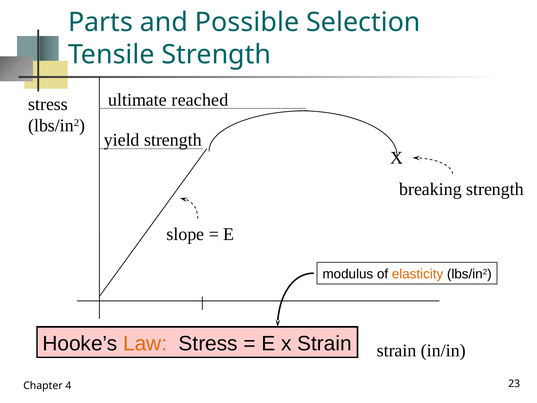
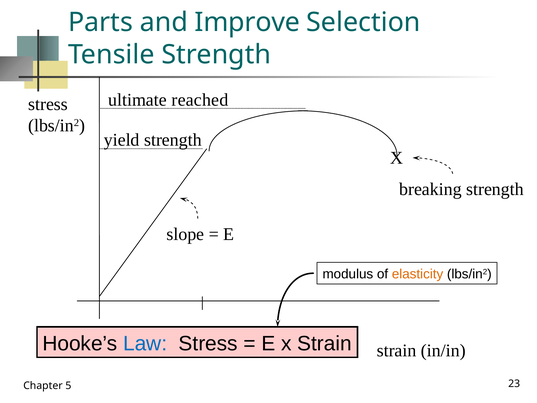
Possible: Possible -> Improve (247, 22)
Law colour: orange -> blue (145, 343)
4: 4 -> 5 (68, 386)
